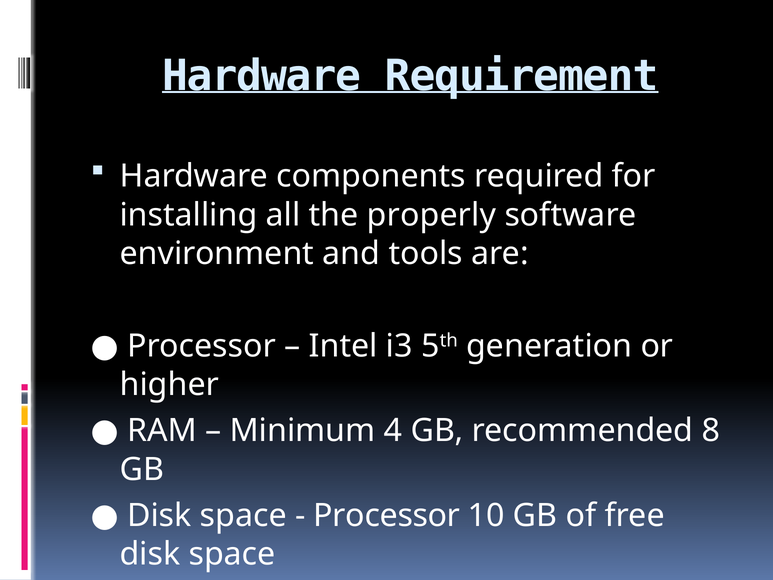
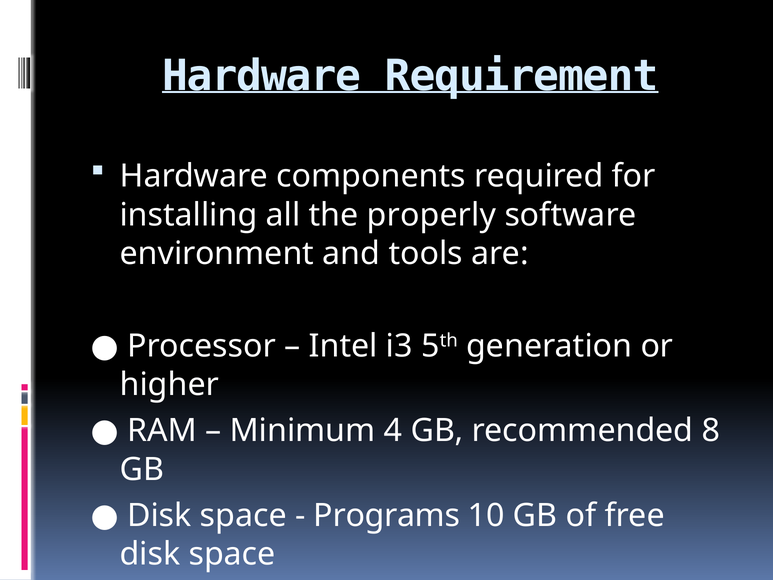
Processor: Processor -> Programs (387, 515)
